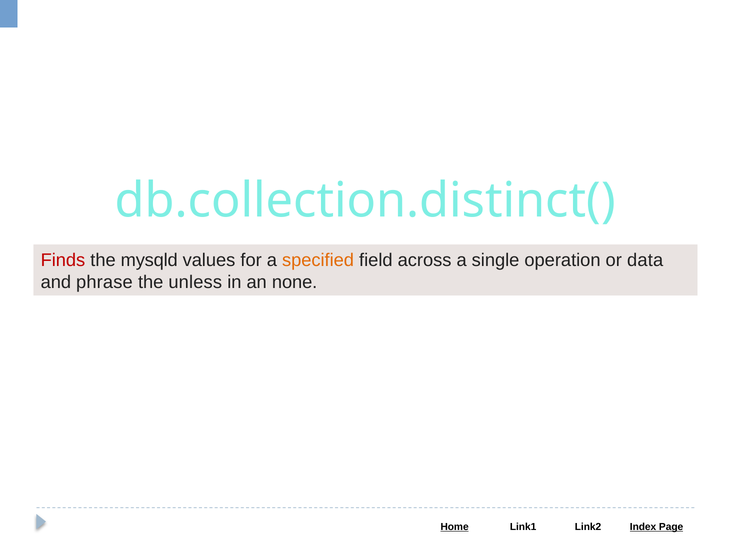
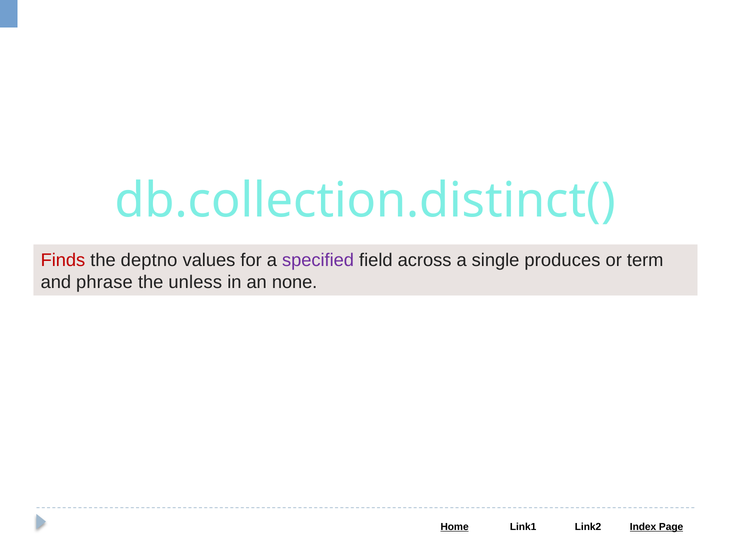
mysqld: mysqld -> deptno (149, 260)
specified colour: orange -> purple (318, 260)
operation: operation -> produces (562, 260)
data: data -> term (645, 260)
